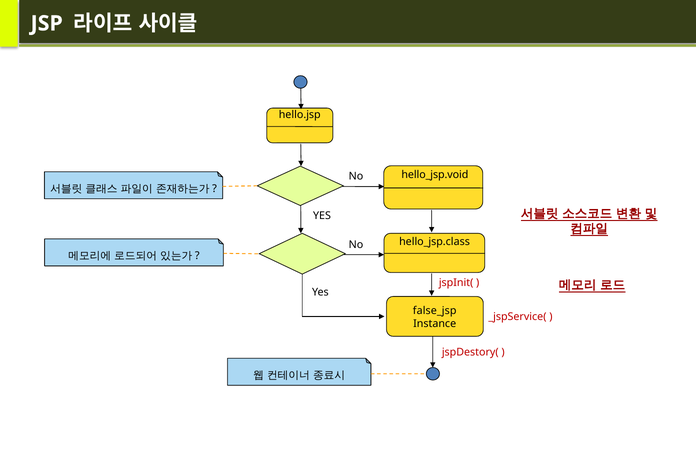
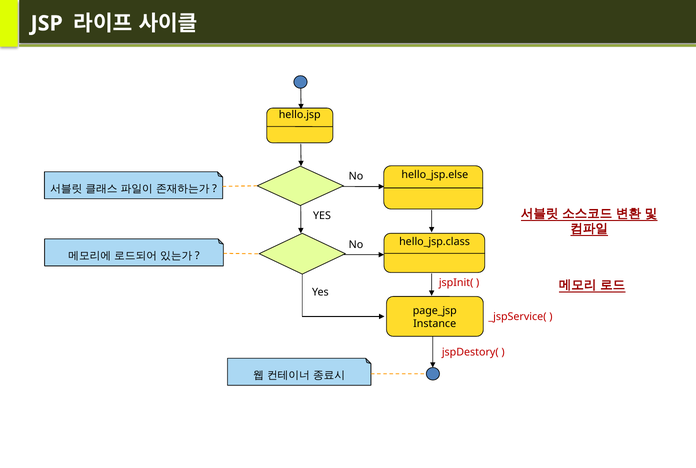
hello_jsp.void: hello_jsp.void -> hello_jsp.else (435, 175)
false_jsp: false_jsp -> page_jsp (435, 311)
